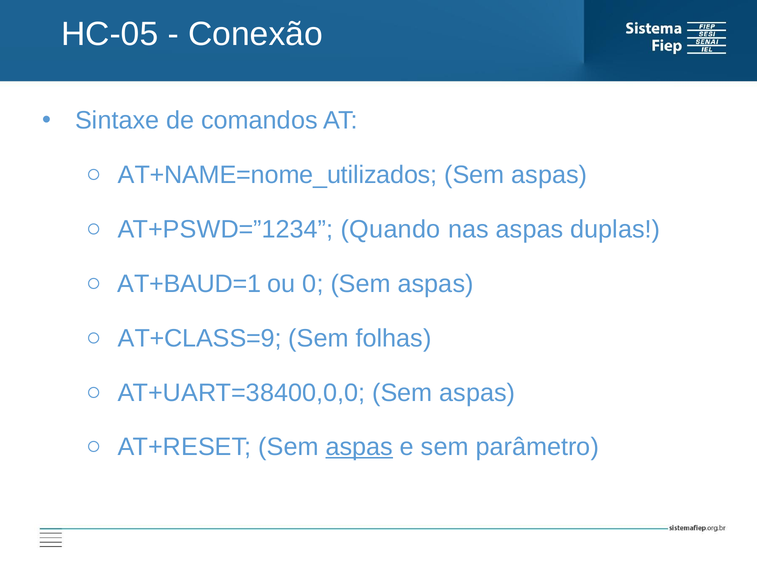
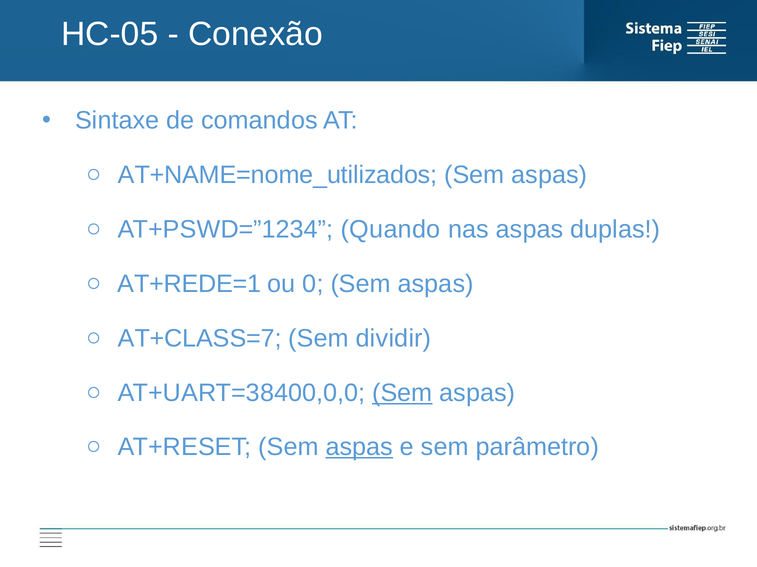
AT+BAUD=1: AT+BAUD=1 -> AT+REDE=1 (189, 284)
AT+CLASS=9: AT+CLASS=9 -> AT+CLASS=7 (200, 339)
folhas: folhas -> dividir (393, 339)
Sem underline: none -> present (402, 393)
